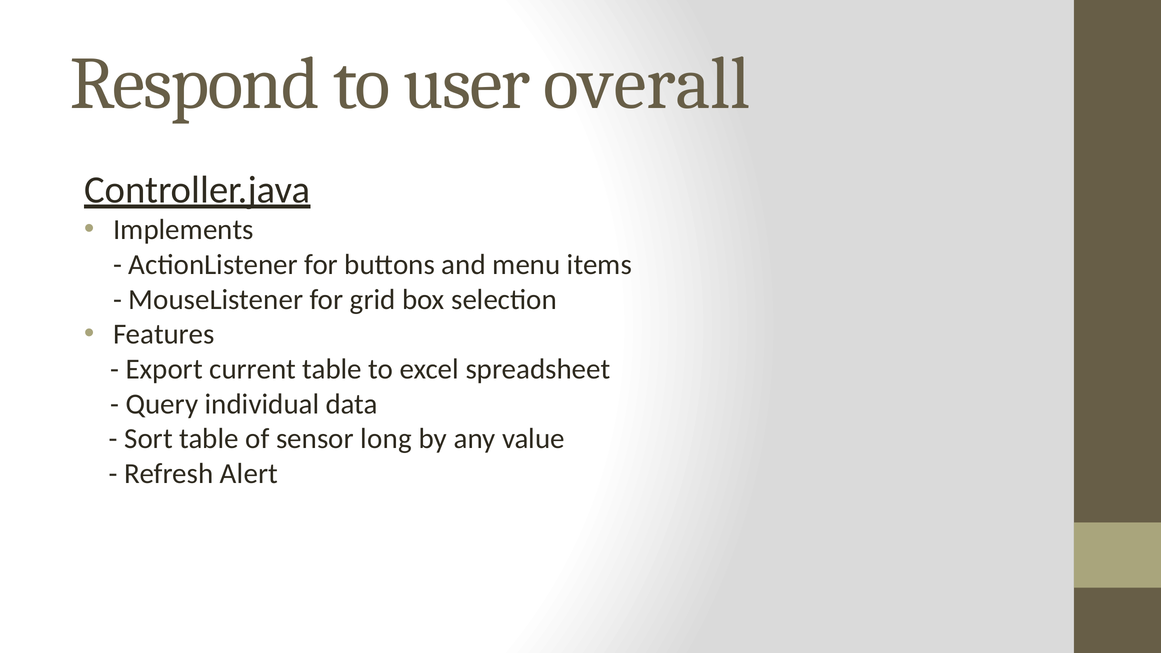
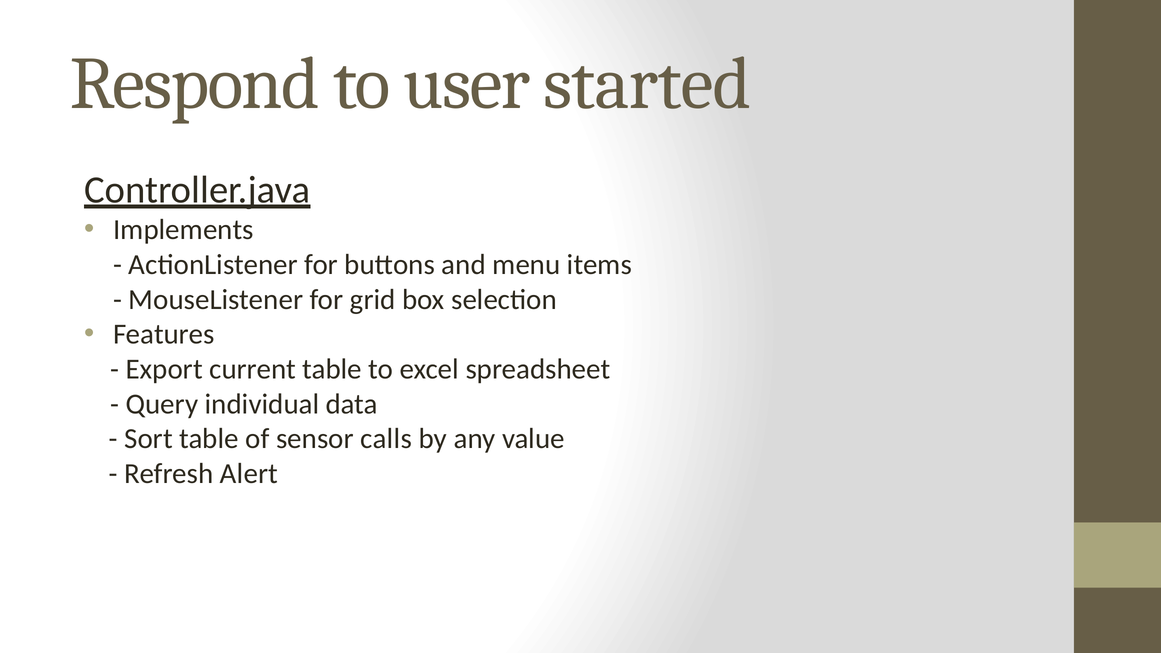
overall: overall -> started (647, 84)
long: long -> calls (386, 439)
